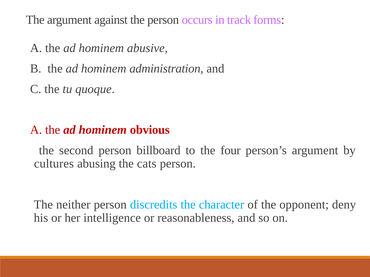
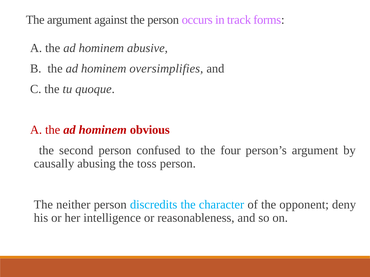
administration: administration -> oversimplifies (166, 69)
billboard: billboard -> confused (159, 151)
cultures: cultures -> causally (54, 164)
cats: cats -> toss (147, 164)
